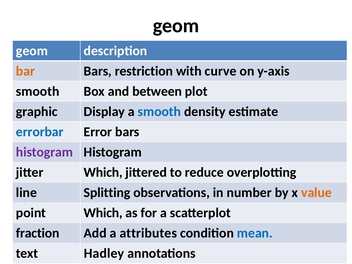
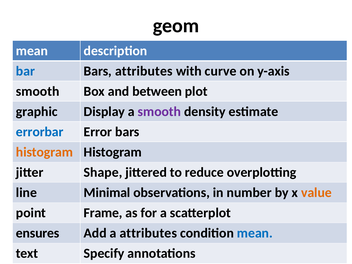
geom: geom -> mean (32, 51)
bar colour: orange -> blue (25, 71)
Bars restriction: restriction -> attributes (144, 71)
smooth colour: blue -> purple (159, 112)
histogram colour: purple -> orange (44, 152)
jitter Which: Which -> Shape (103, 172)
Splitting: Splitting -> Minimal (107, 193)
point Which: Which -> Frame (103, 213)
fraction: fraction -> ensures (38, 233)
Hadley: Hadley -> Specify (104, 253)
